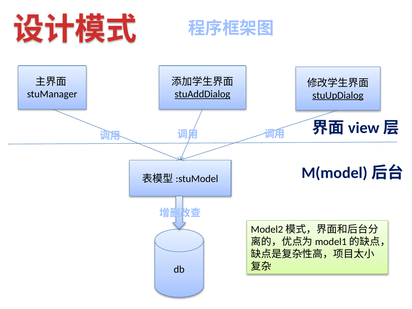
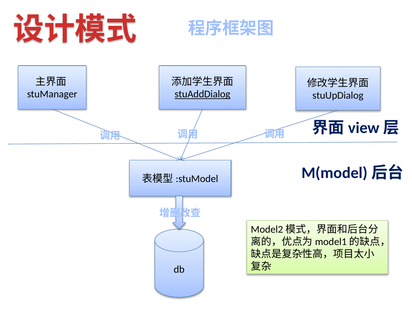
stuUpDialog underline: present -> none (338, 95)
